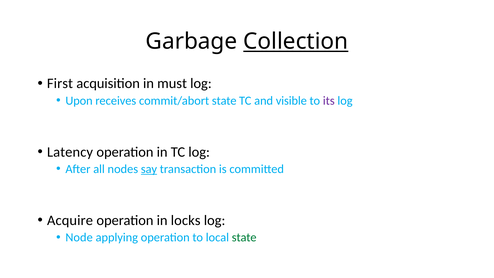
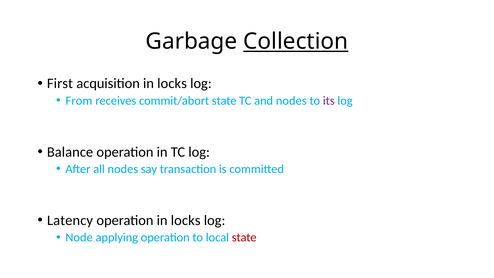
acquisition in must: must -> locks (172, 84)
Upon: Upon -> From (79, 101)
and visible: visible -> nodes (291, 101)
Latency: Latency -> Balance (70, 152)
say underline: present -> none (149, 169)
Acquire: Acquire -> Latency (70, 220)
state colour: green -> red (244, 237)
